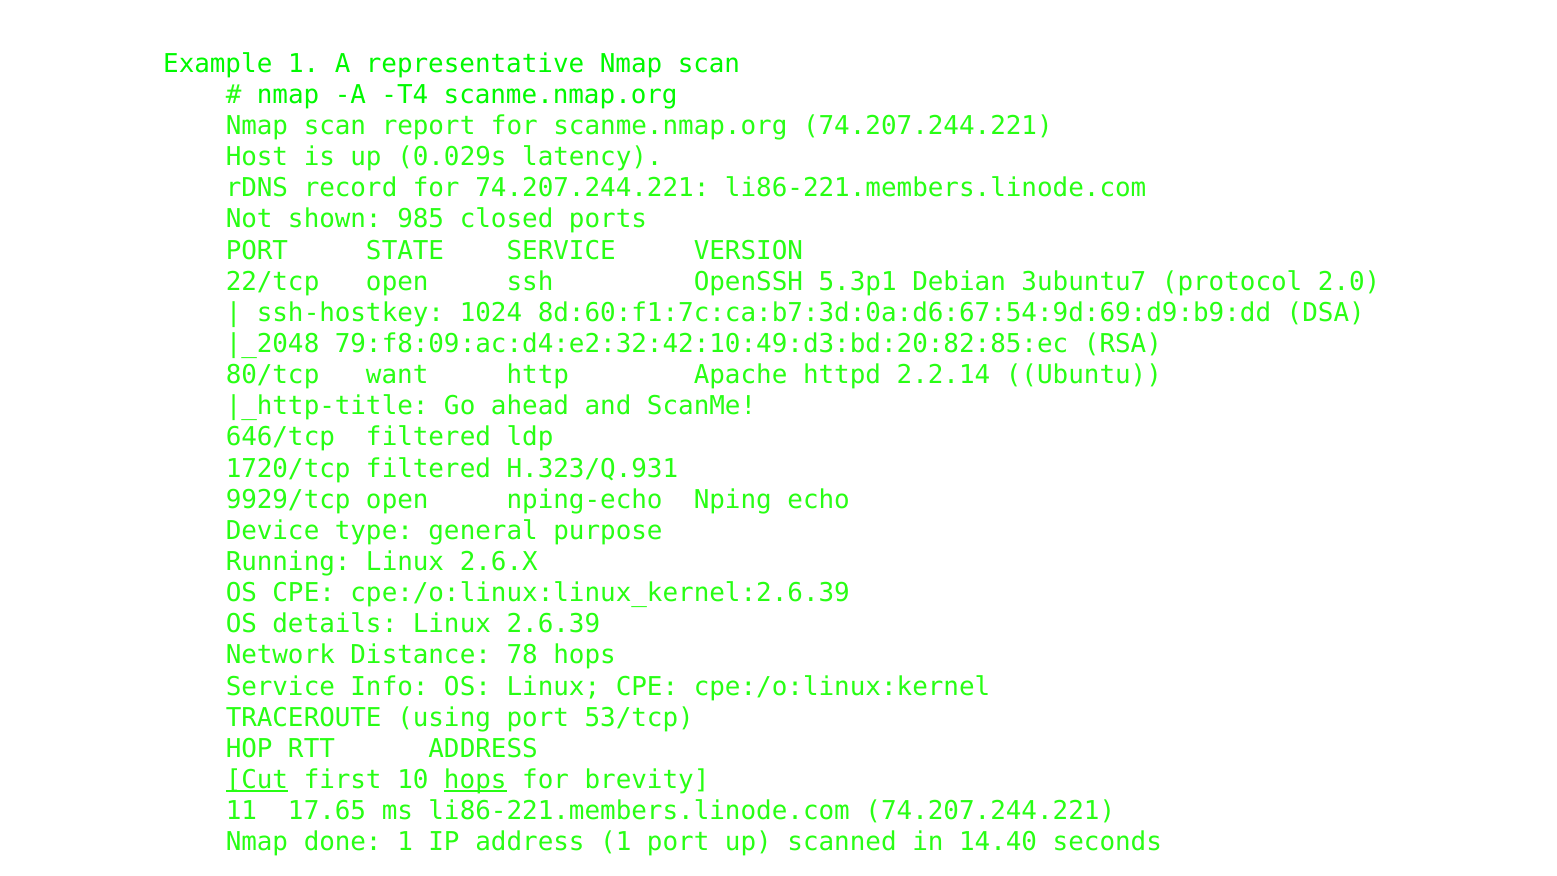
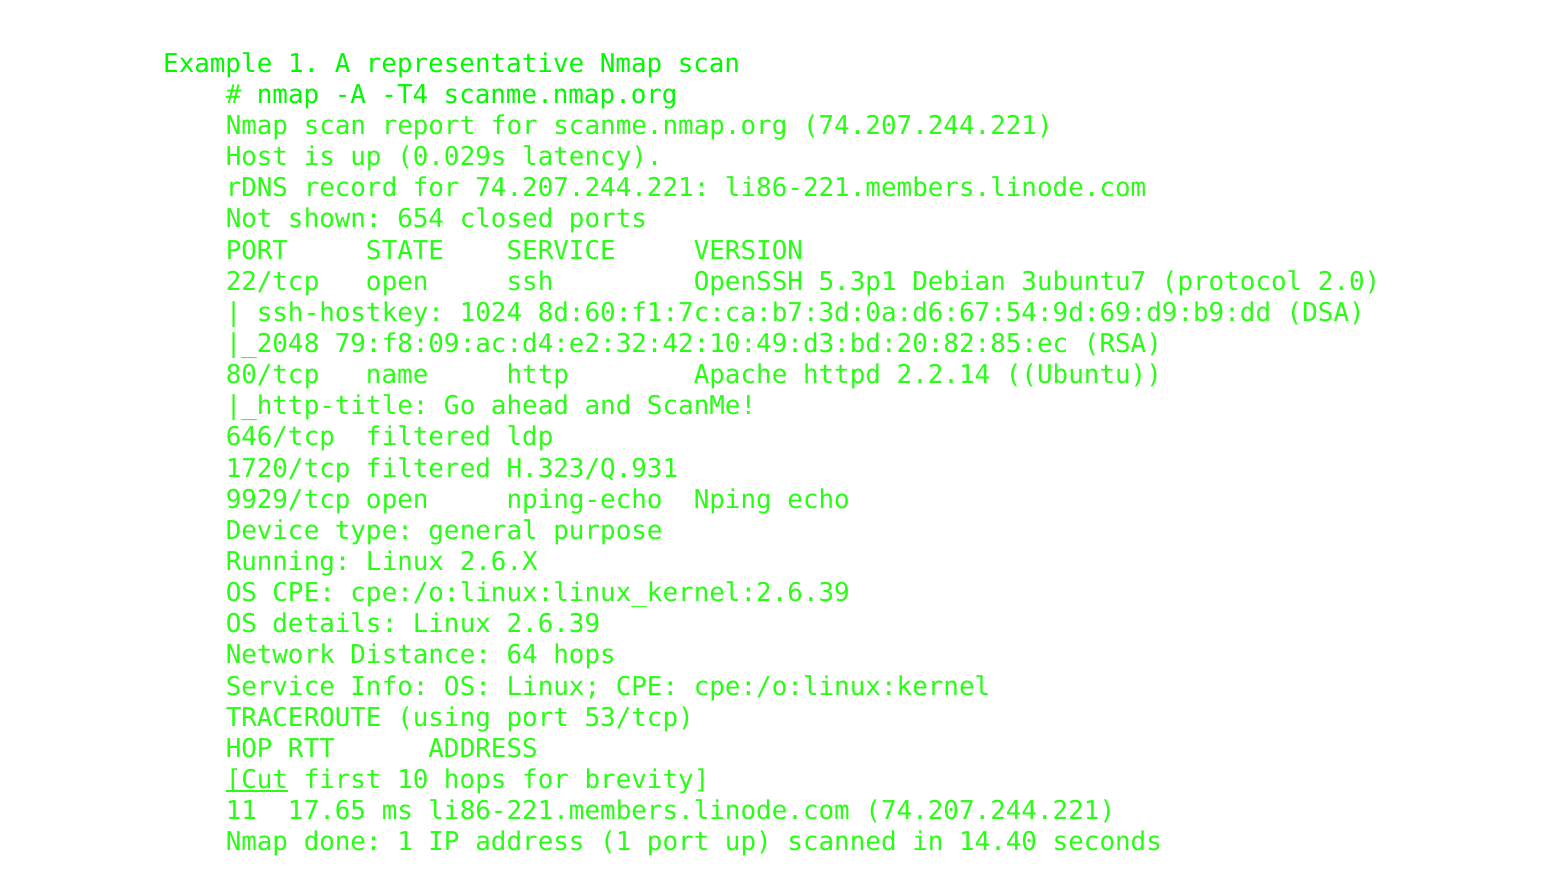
985: 985 -> 654 (421, 219)
want: want -> name (397, 375)
78: 78 -> 64 (522, 655)
hops underline: present -> none (475, 780)
